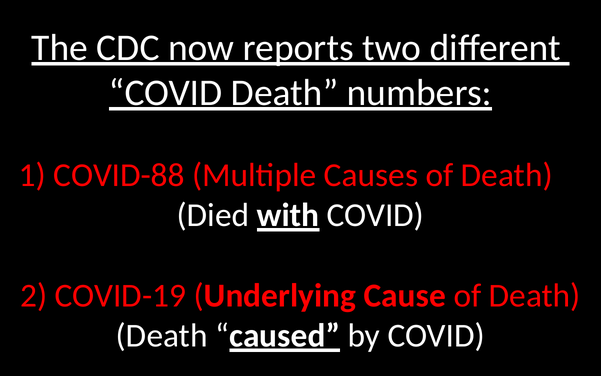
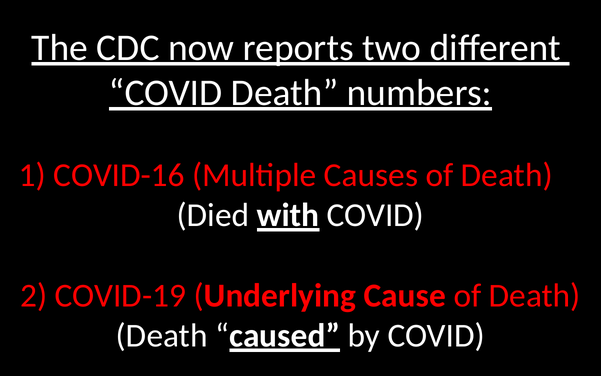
COVID-88: COVID-88 -> COVID-16 (119, 175)
